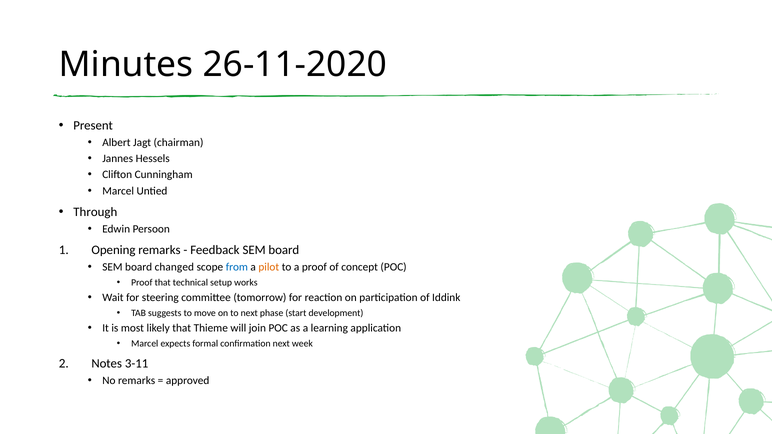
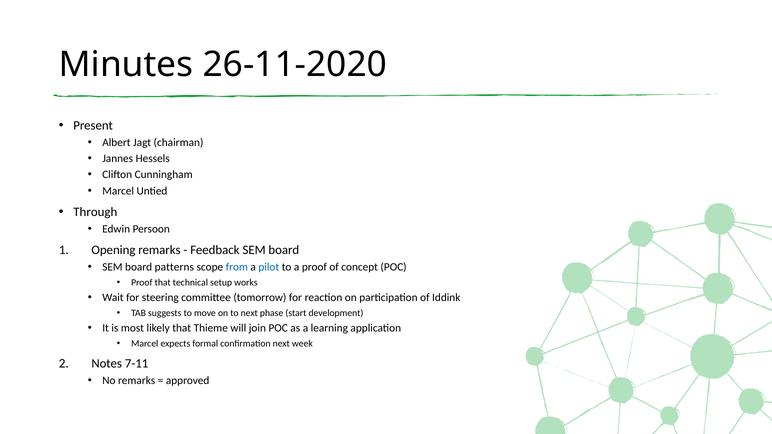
changed: changed -> patterns (174, 267)
pilot colour: orange -> blue (269, 267)
3-11: 3-11 -> 7-11 (137, 364)
